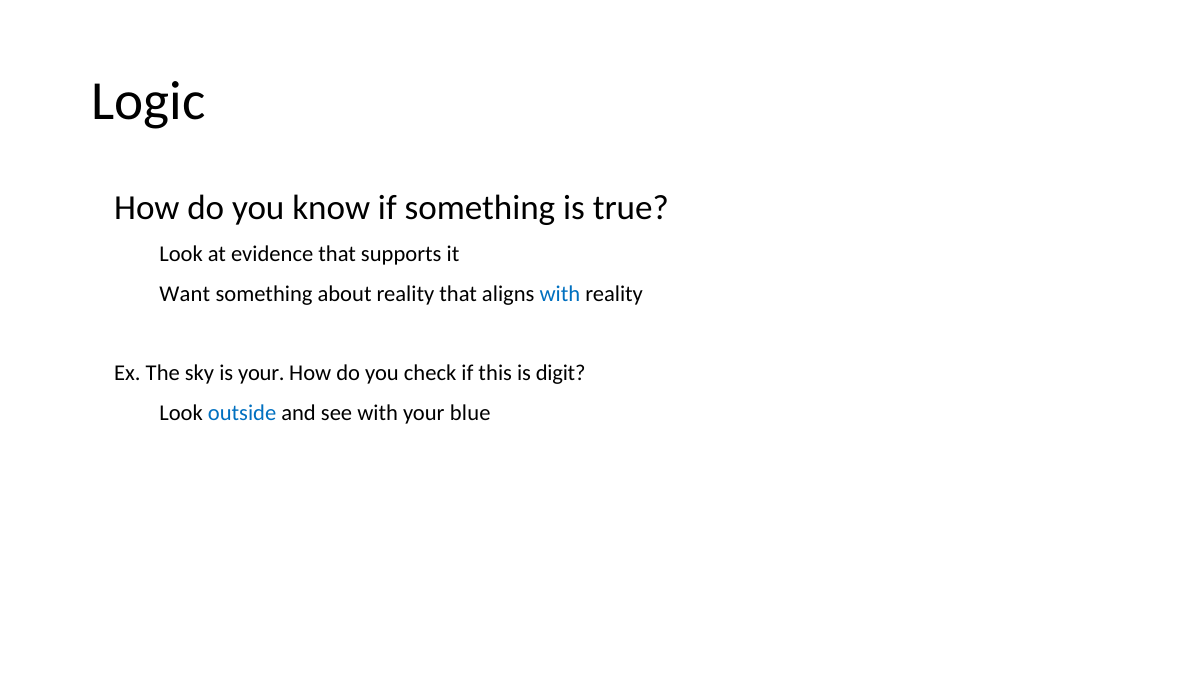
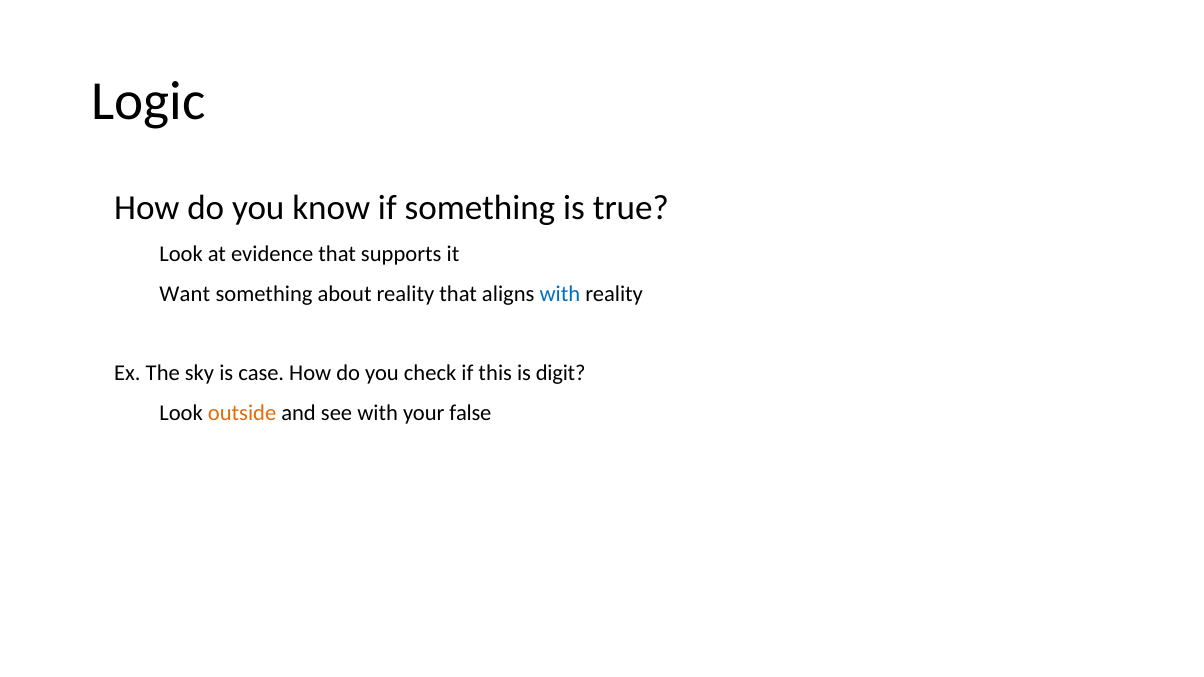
is your: your -> case (261, 373)
outside colour: blue -> orange (242, 413)
blue: blue -> false (470, 413)
